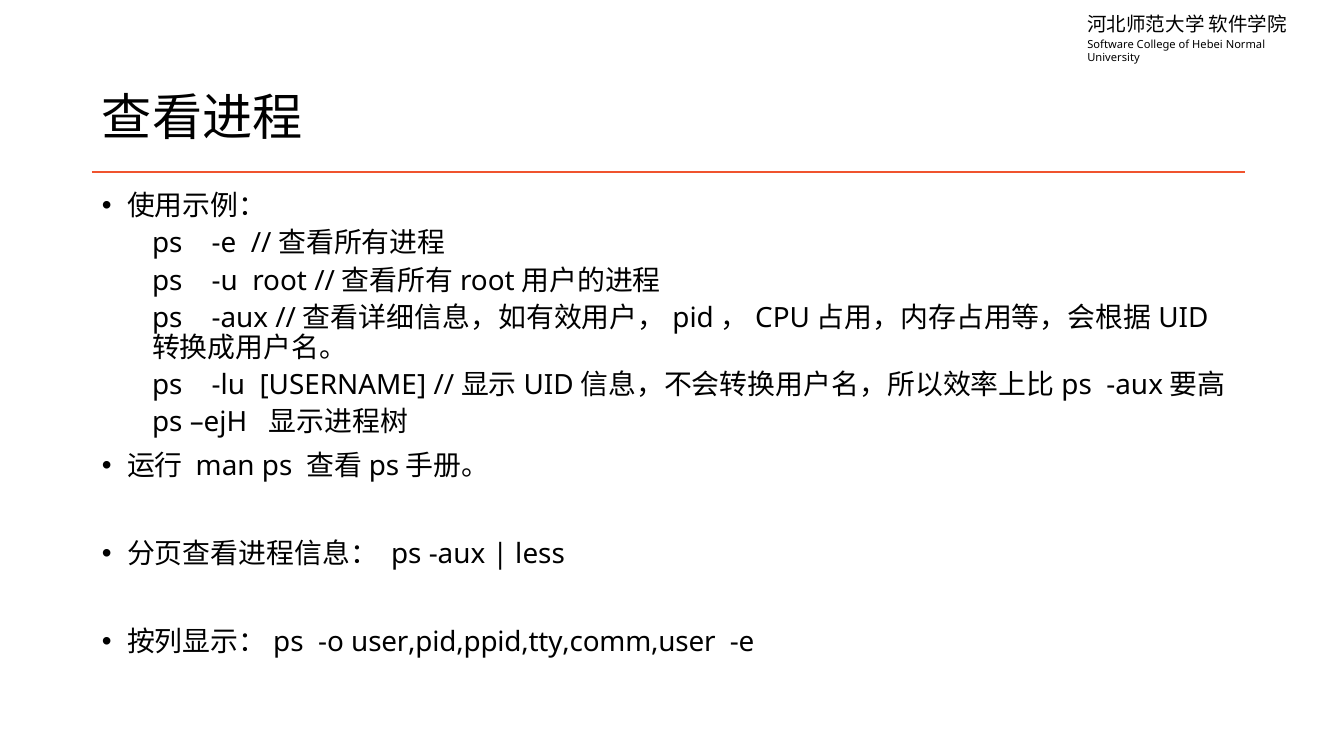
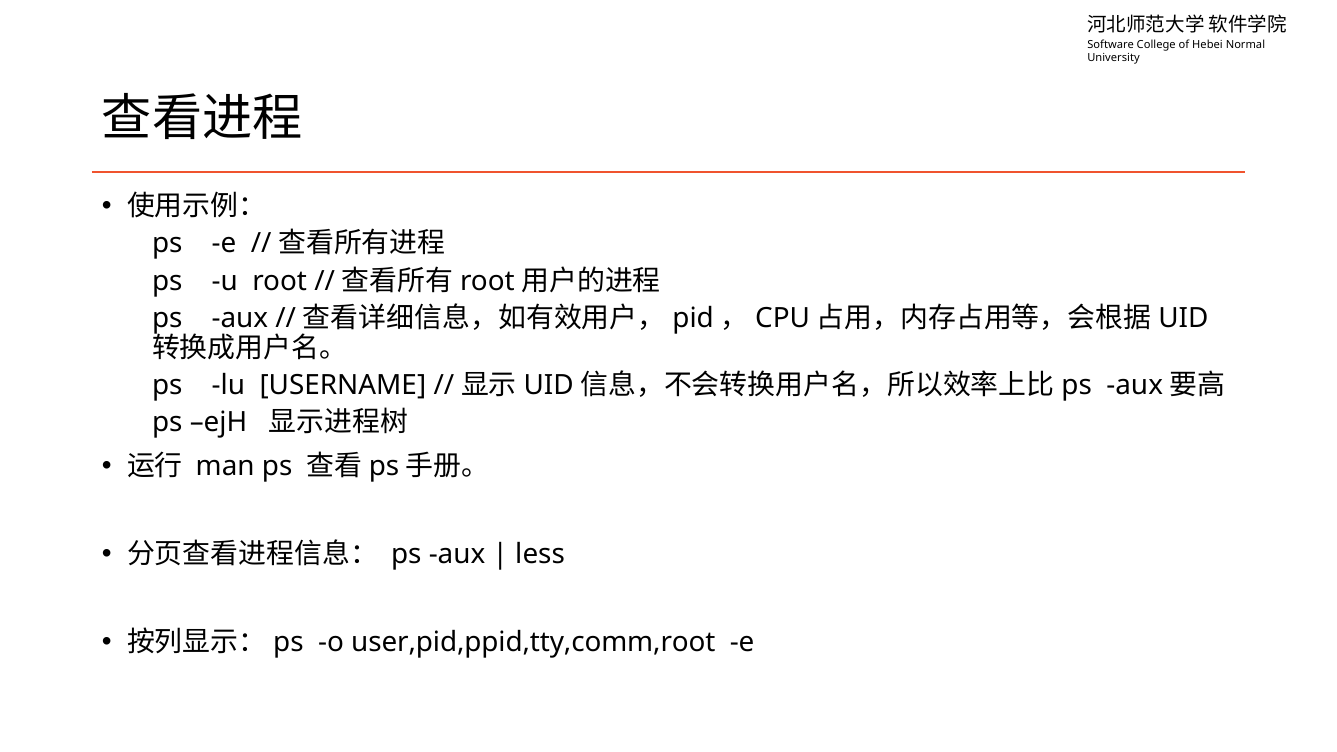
user,pid,ppid,tty,comm,user: user,pid,ppid,tty,comm,user -> user,pid,ppid,tty,comm,root (533, 642)
